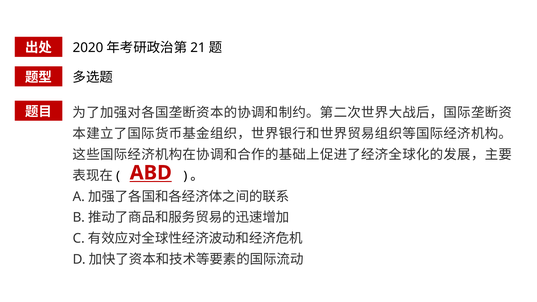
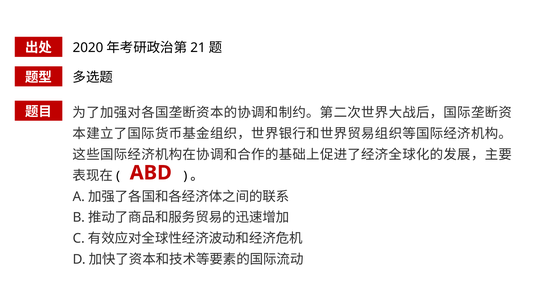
ABD underline: present -> none (151, 173)
